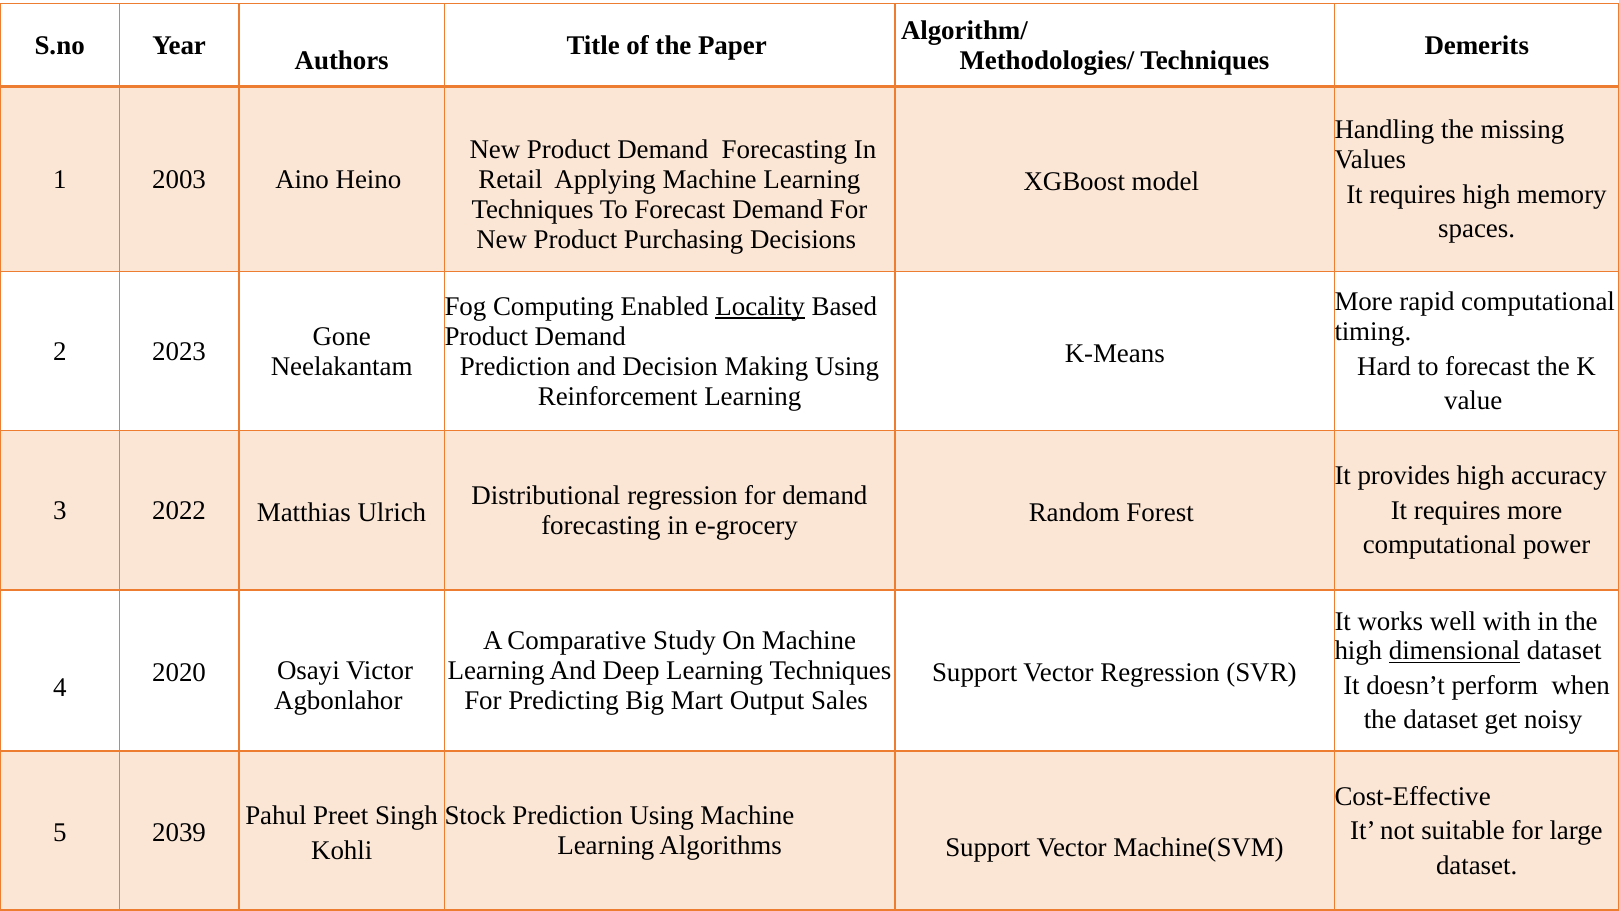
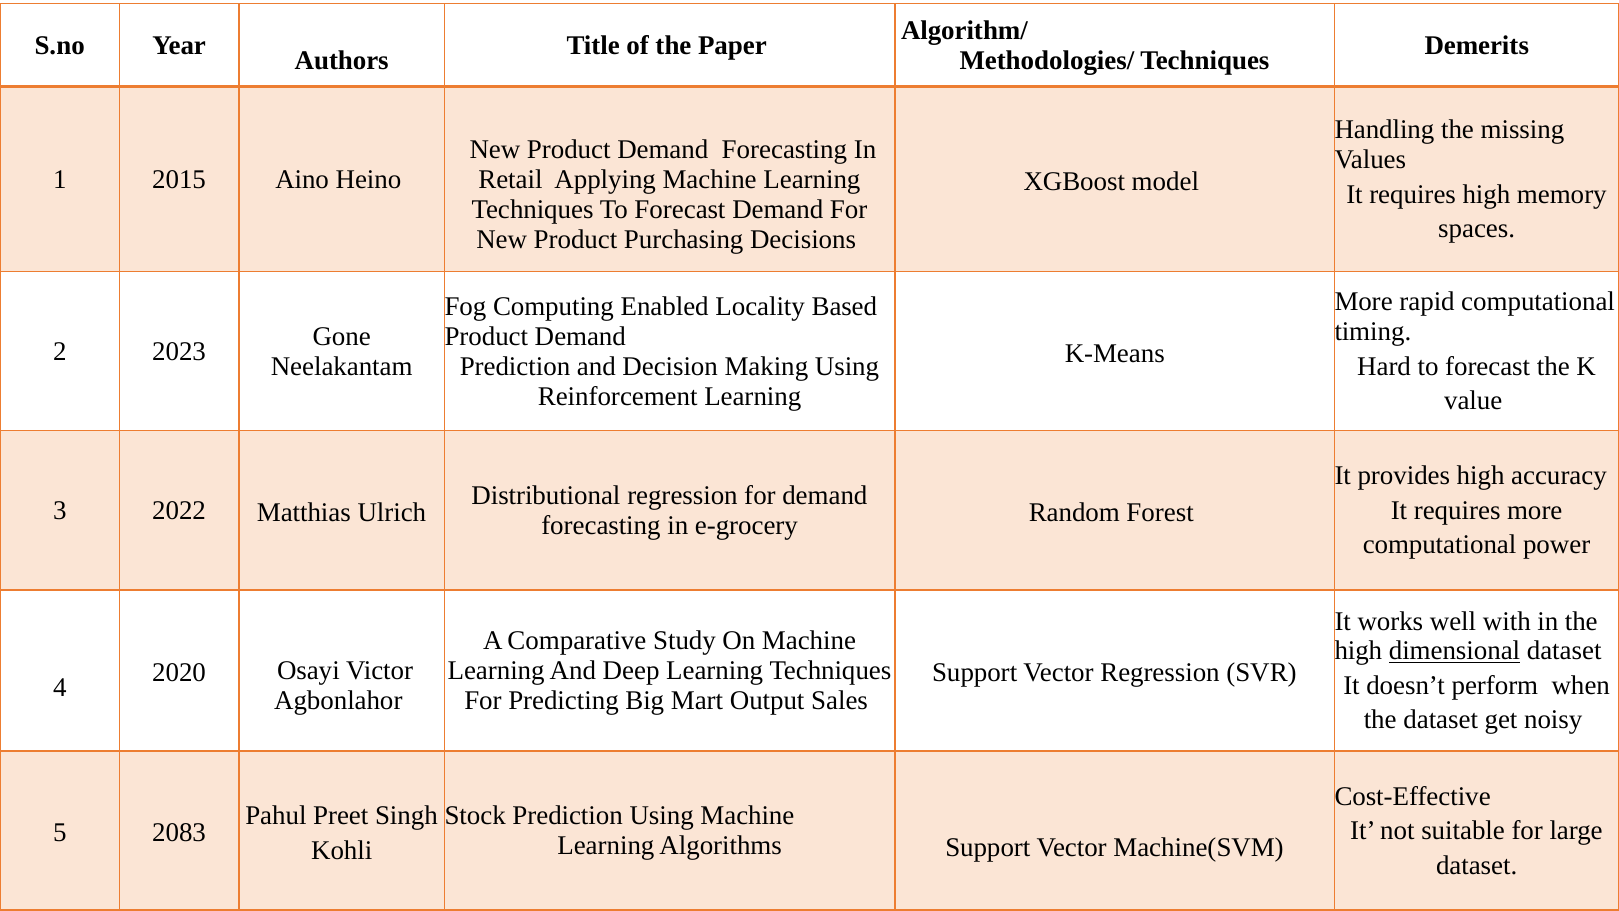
2003: 2003 -> 2015 (179, 179)
Locality underline: present -> none (760, 306)
2039: 2039 -> 2083 (179, 832)
